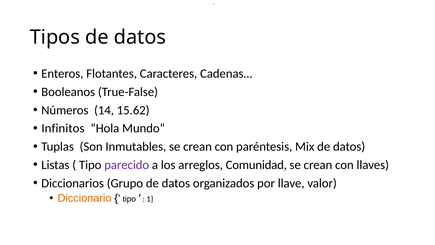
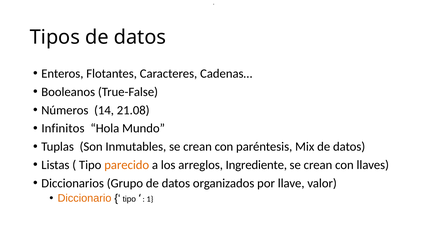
15.62: 15.62 -> 21.08 (133, 110)
parecido colour: purple -> orange (127, 165)
Comunidad: Comunidad -> Ingrediente (256, 165)
